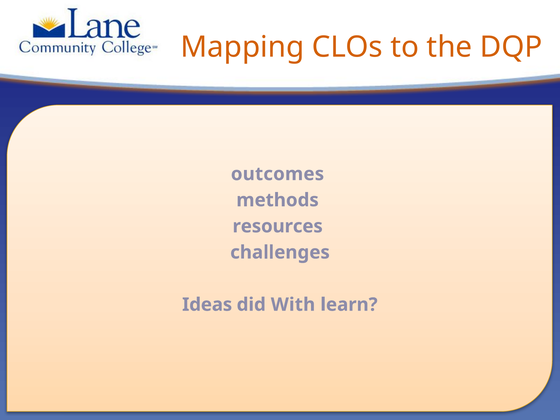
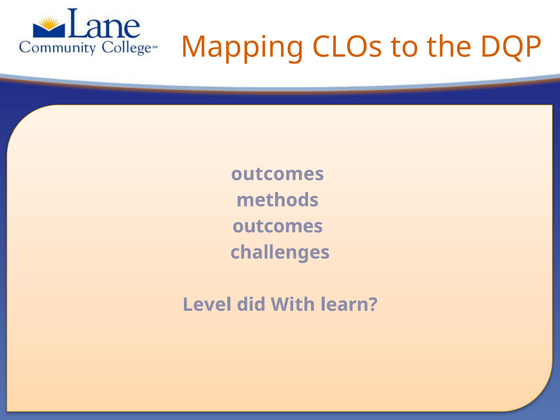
resources: resources -> outcomes (278, 226)
Ideas: Ideas -> Level (207, 305)
